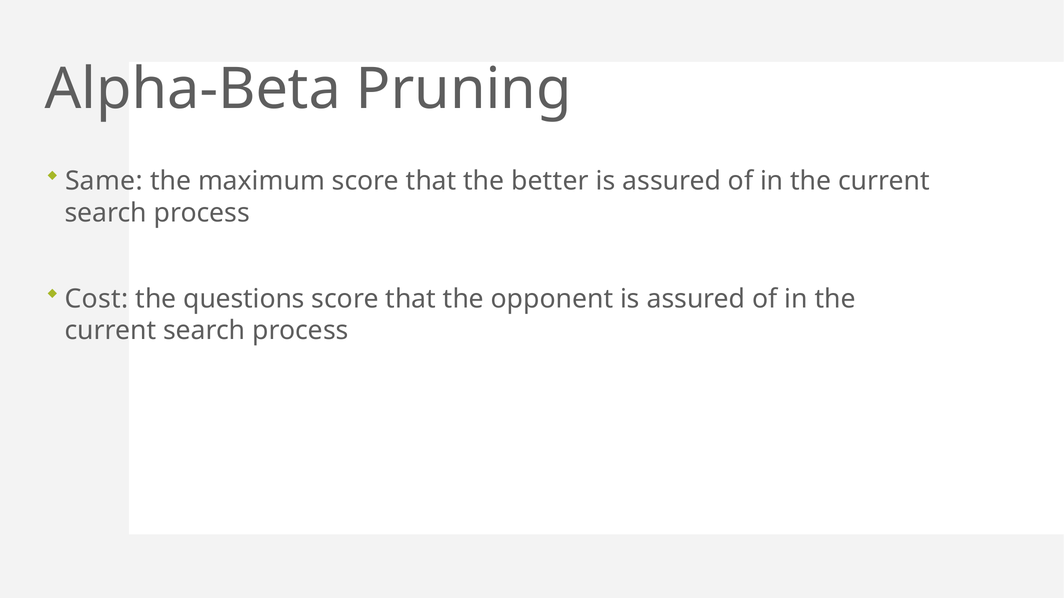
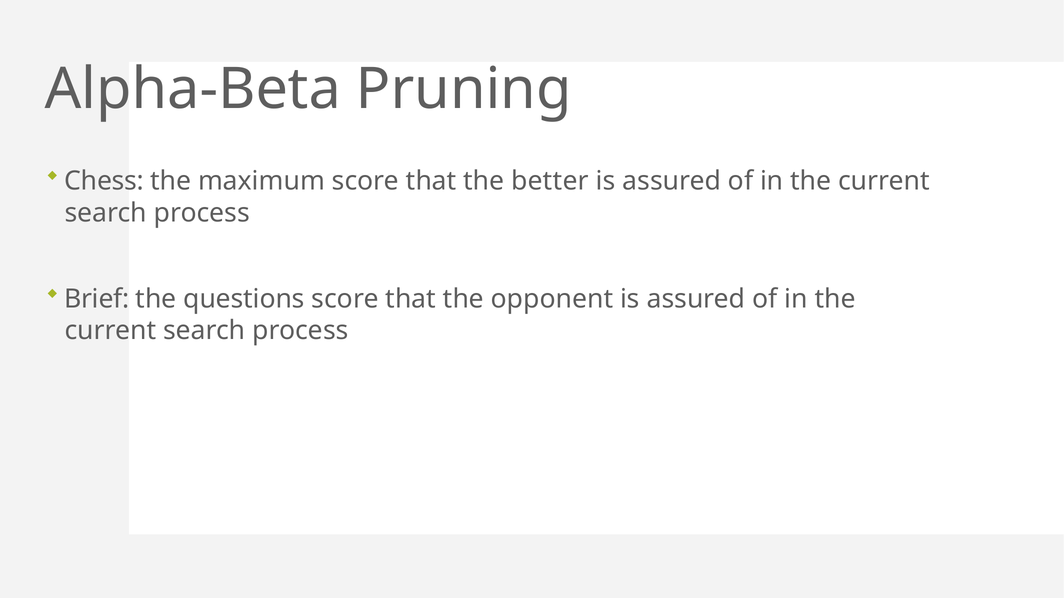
Same: Same -> Chess (104, 181)
Cost: Cost -> Brief (97, 299)
